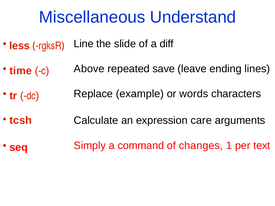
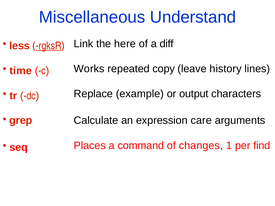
rgksR underline: none -> present (49, 46)
Line: Line -> Link (84, 44)
slide: slide -> here (125, 44)
Above: Above -> Works (89, 69)
save: save -> copy (164, 69)
ending: ending -> history (226, 69)
words: words -> output (194, 94)
tcsh: tcsh -> grep (21, 121)
Simply: Simply -> Places (90, 146)
text: text -> find (262, 146)
